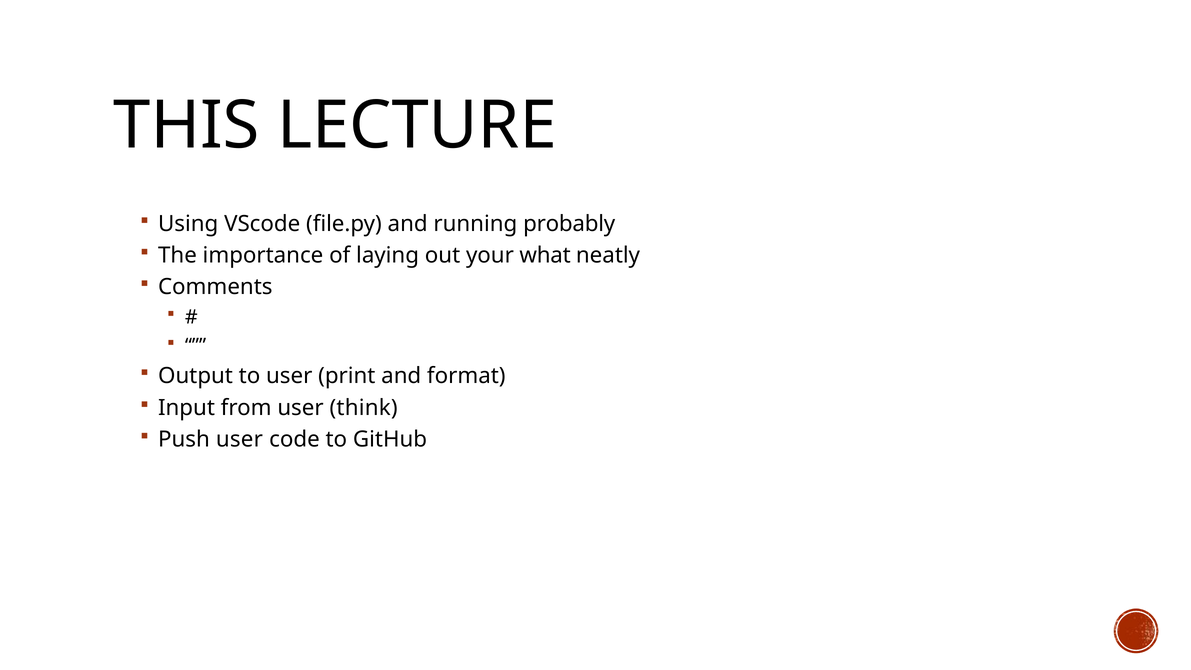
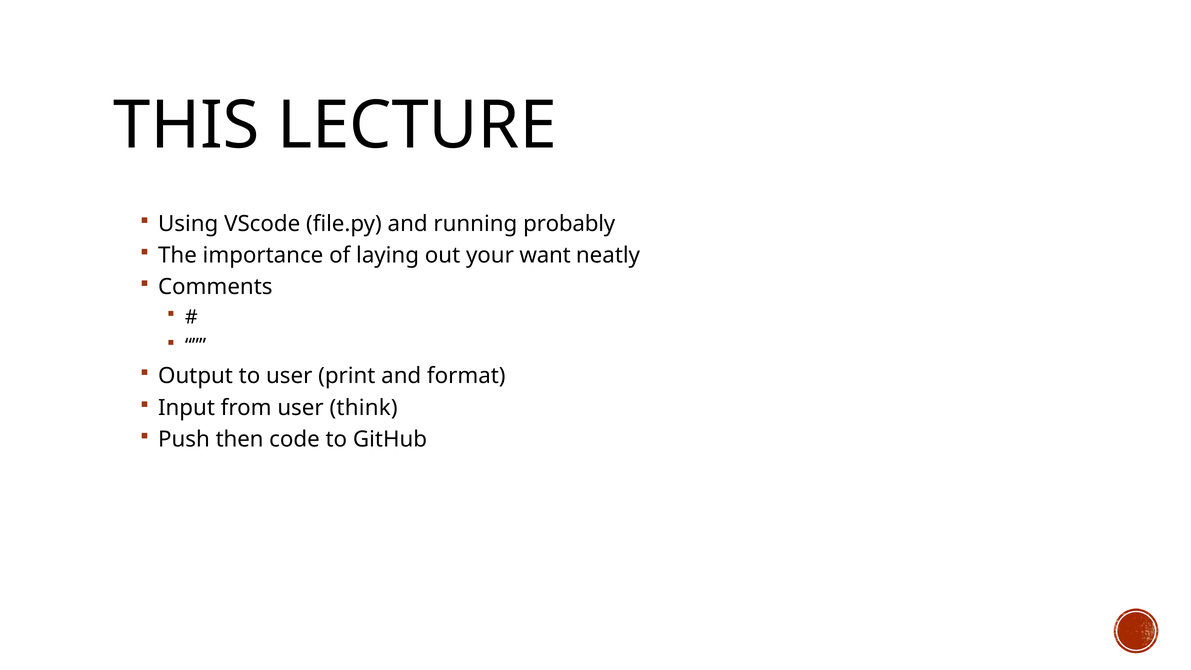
what: what -> want (545, 255)
Push user: user -> then (240, 439)
